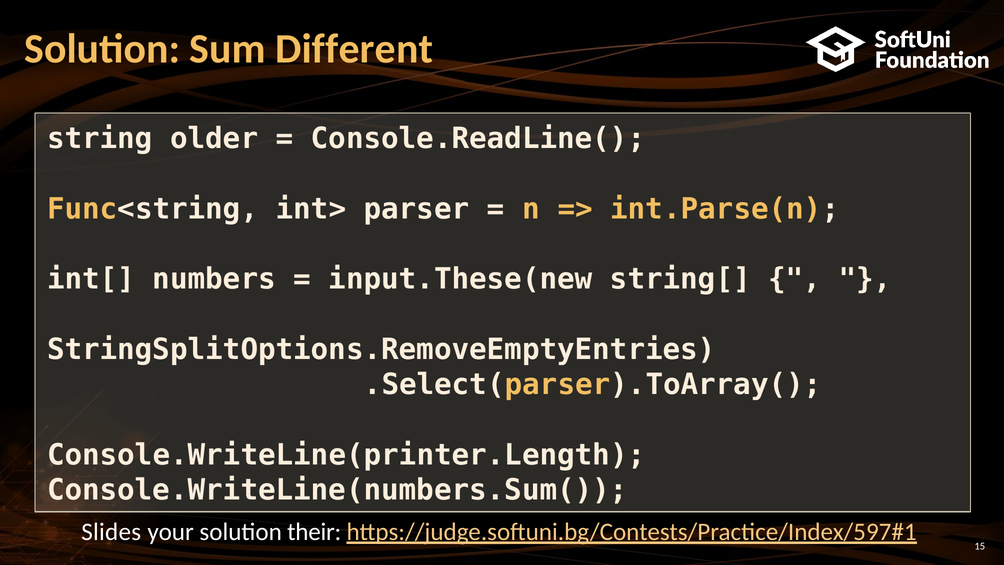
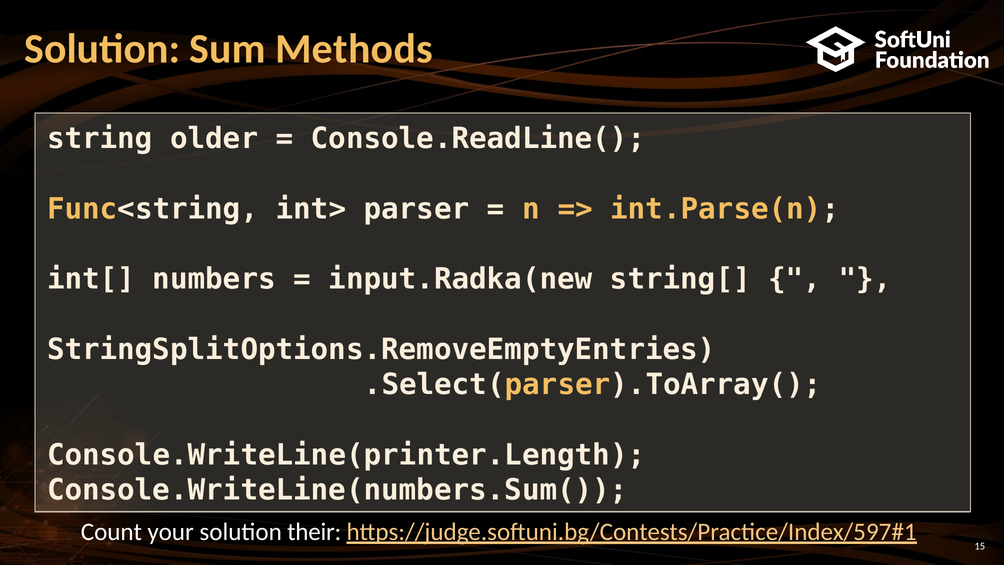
Different: Different -> Methods (354, 49)
input.These(new: input.These(new -> input.Radka(new (460, 279)
Slides: Slides -> Count (111, 532)
